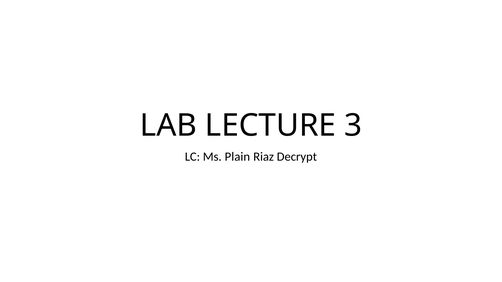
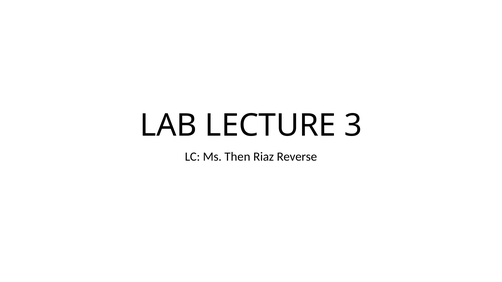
Plain: Plain -> Then (237, 157)
Decrypt: Decrypt -> Reverse (297, 157)
